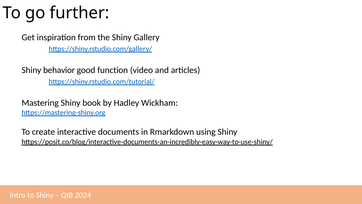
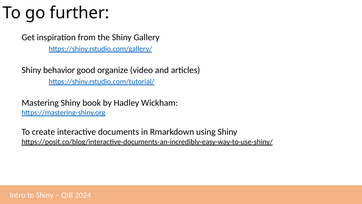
function: function -> organize (113, 70)
